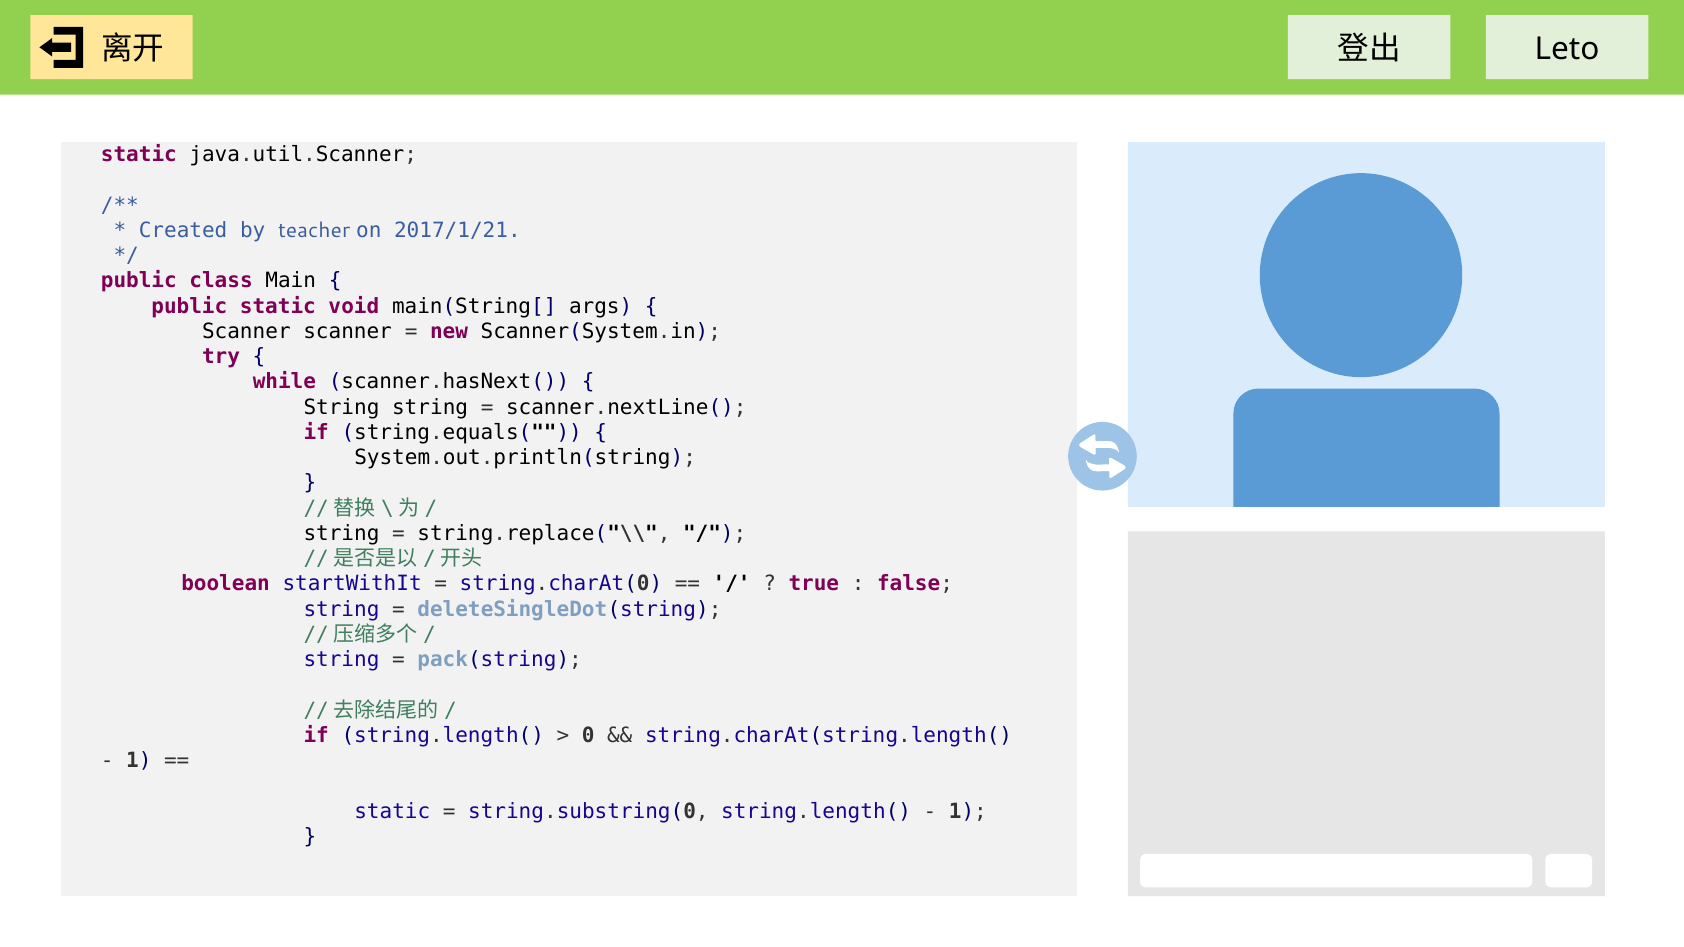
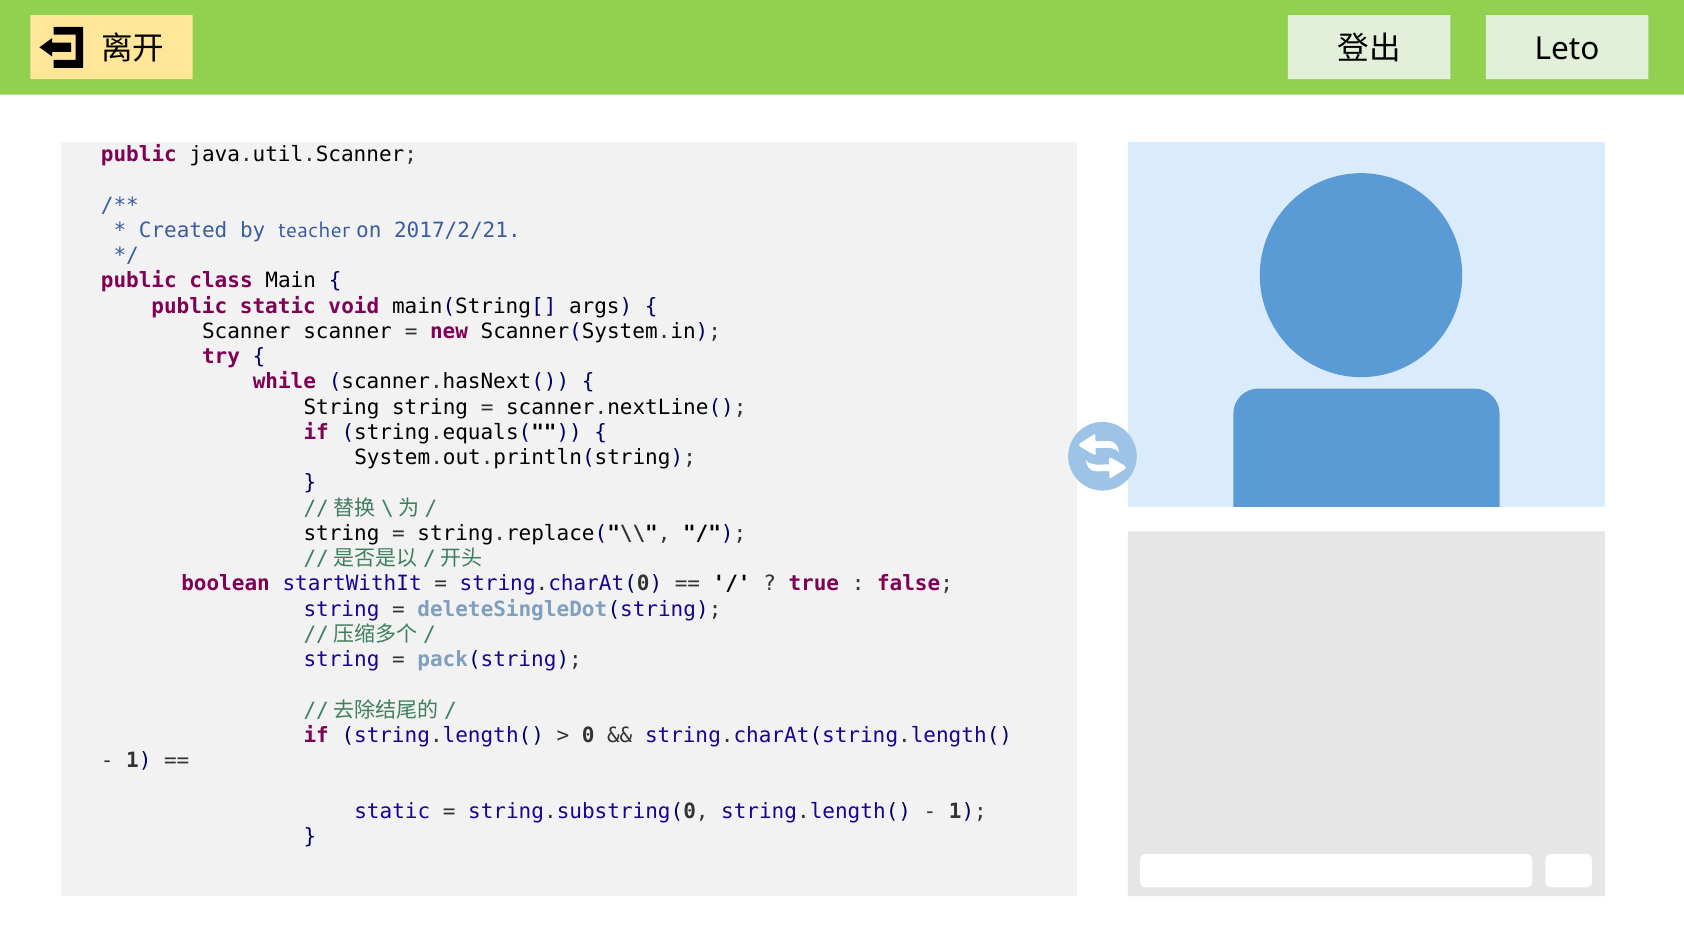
static: static -> public (139, 155)
2017/1/21: 2017/1/21 -> 2017/2/21 (457, 231)
